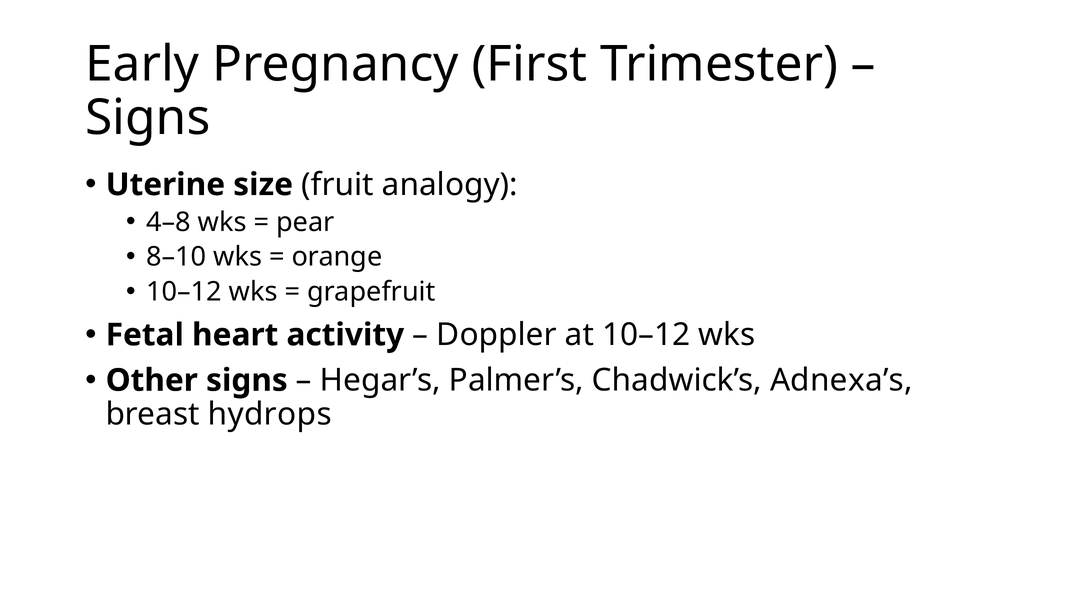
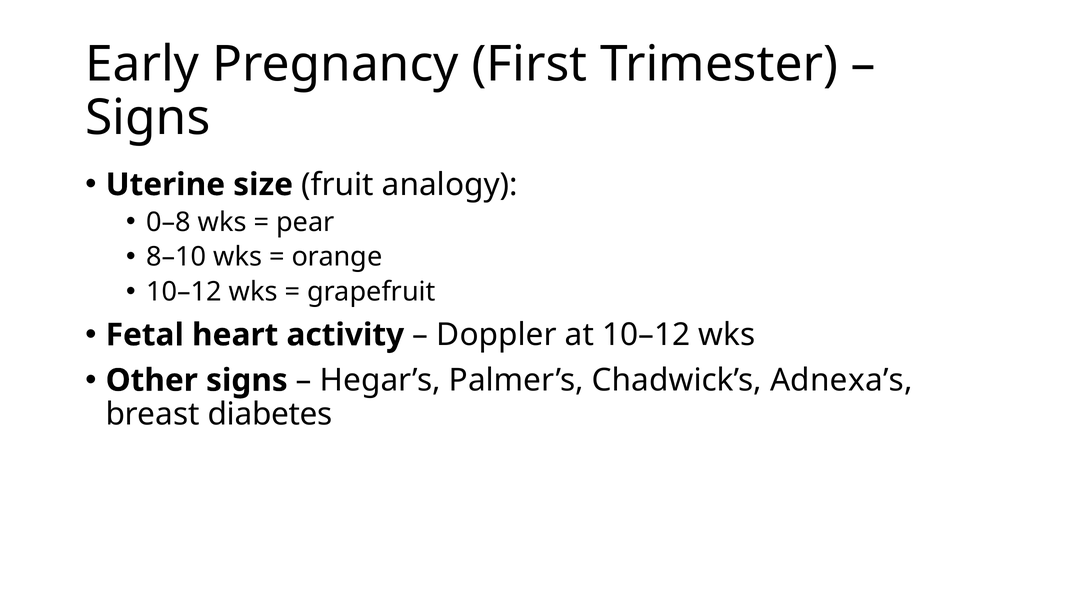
4–8: 4–8 -> 0–8 (169, 222)
hydrops: hydrops -> diabetes (270, 414)
